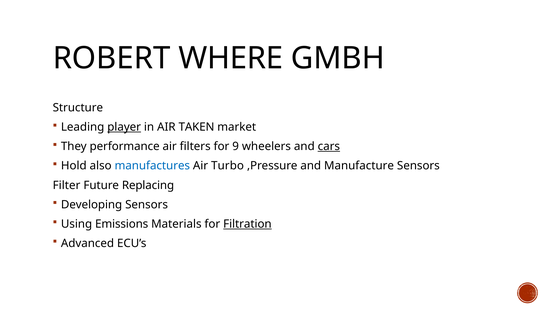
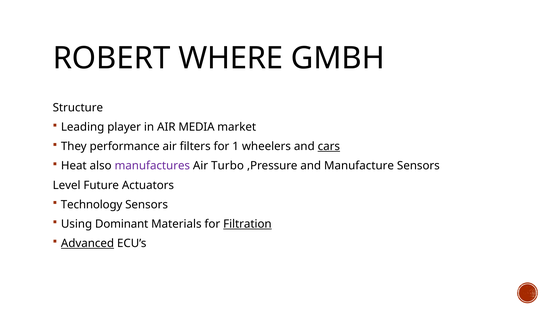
player underline: present -> none (124, 127)
TAKEN: TAKEN -> MEDIA (197, 127)
9: 9 -> 1 (236, 147)
Hold: Hold -> Heat (74, 166)
manufactures colour: blue -> purple (152, 166)
Filter: Filter -> Level (67, 185)
Replacing: Replacing -> Actuators (148, 185)
Developing: Developing -> Technology (92, 205)
Emissions: Emissions -> Dominant (122, 224)
Advanced underline: none -> present (87, 243)
